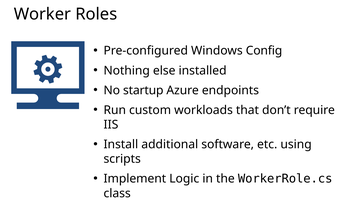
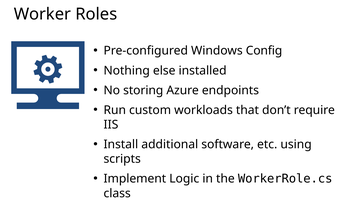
startup: startup -> storing (143, 90)
